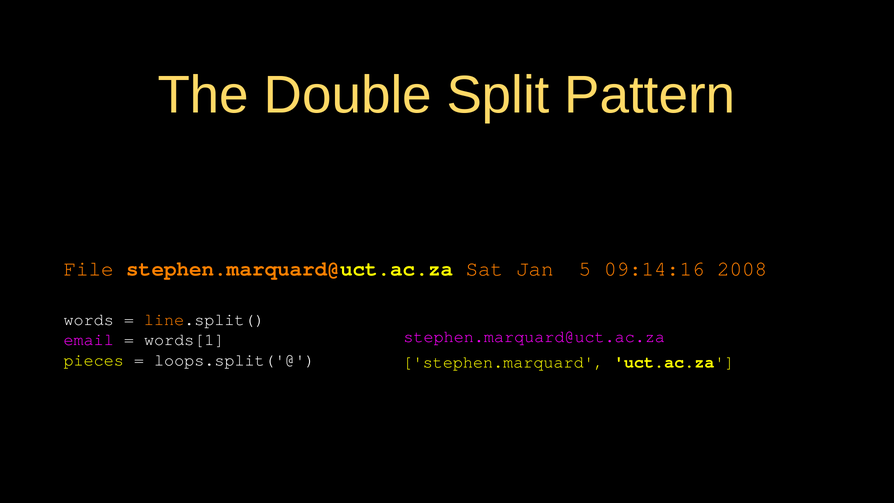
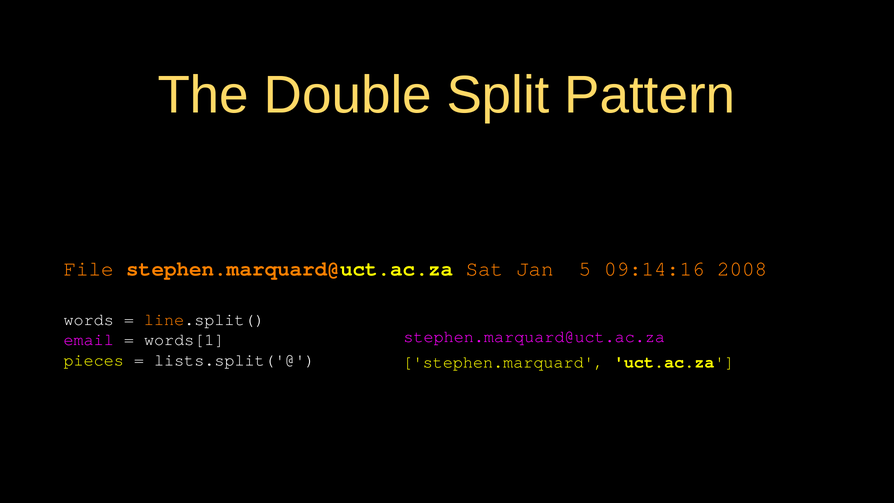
loops.split('@: loops.split('@ -> lists.split('@ (235, 360)
